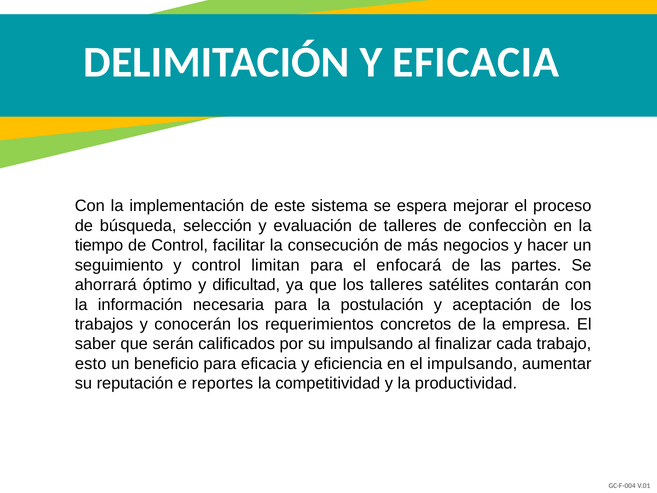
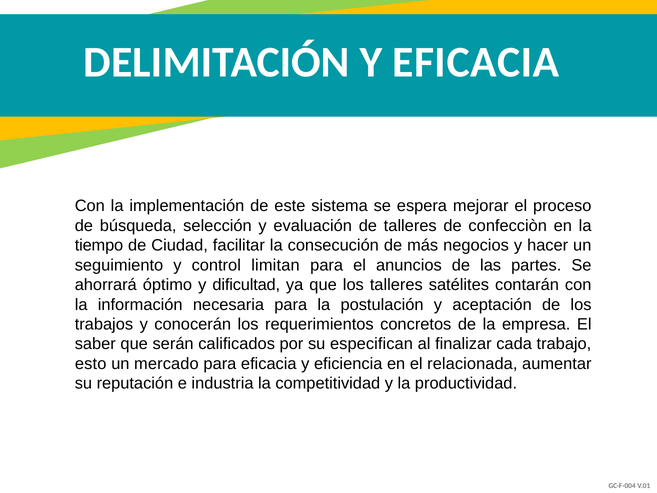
de Control: Control -> Ciudad (180, 245)
enfocará: enfocará -> anuncios (409, 265)
su impulsando: impulsando -> especifican (371, 344)
beneficio: beneficio -> mercado (166, 364)
el impulsando: impulsando -> relacionada (472, 364)
reportes: reportes -> industria (223, 383)
